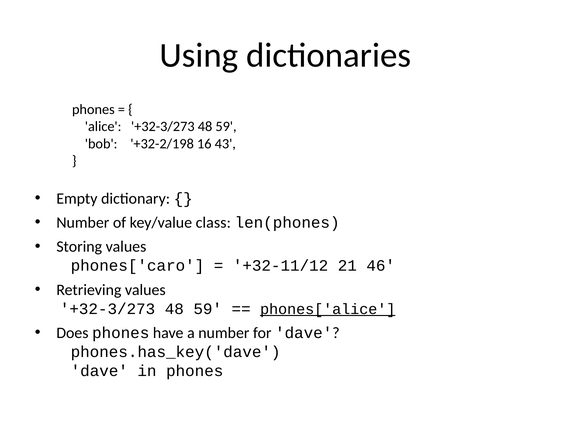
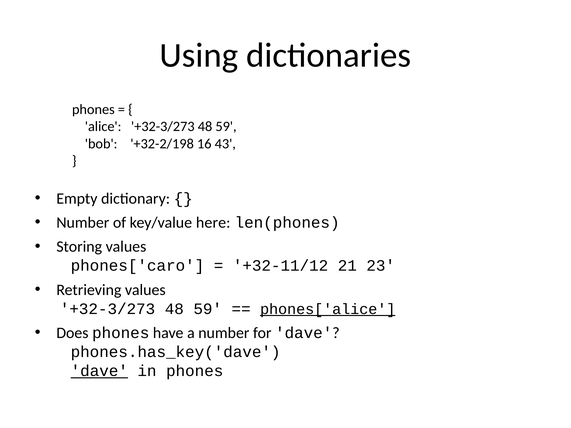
class: class -> here (213, 223)
46: 46 -> 23 (381, 266)
dave underline: none -> present (99, 371)
